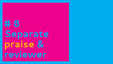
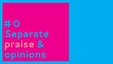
8: 8 -> 0 (17, 24)
praise colour: yellow -> pink (19, 44)
reviewer: reviewer -> opinions (25, 54)
